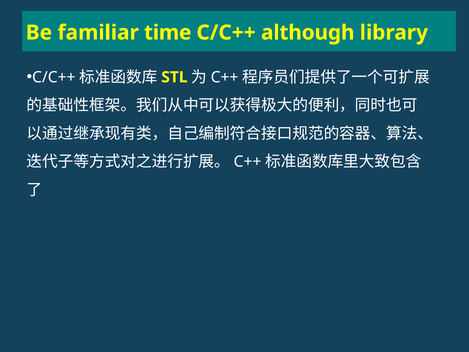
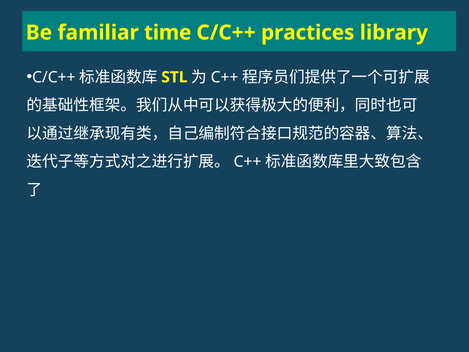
although: although -> practices (308, 33)
